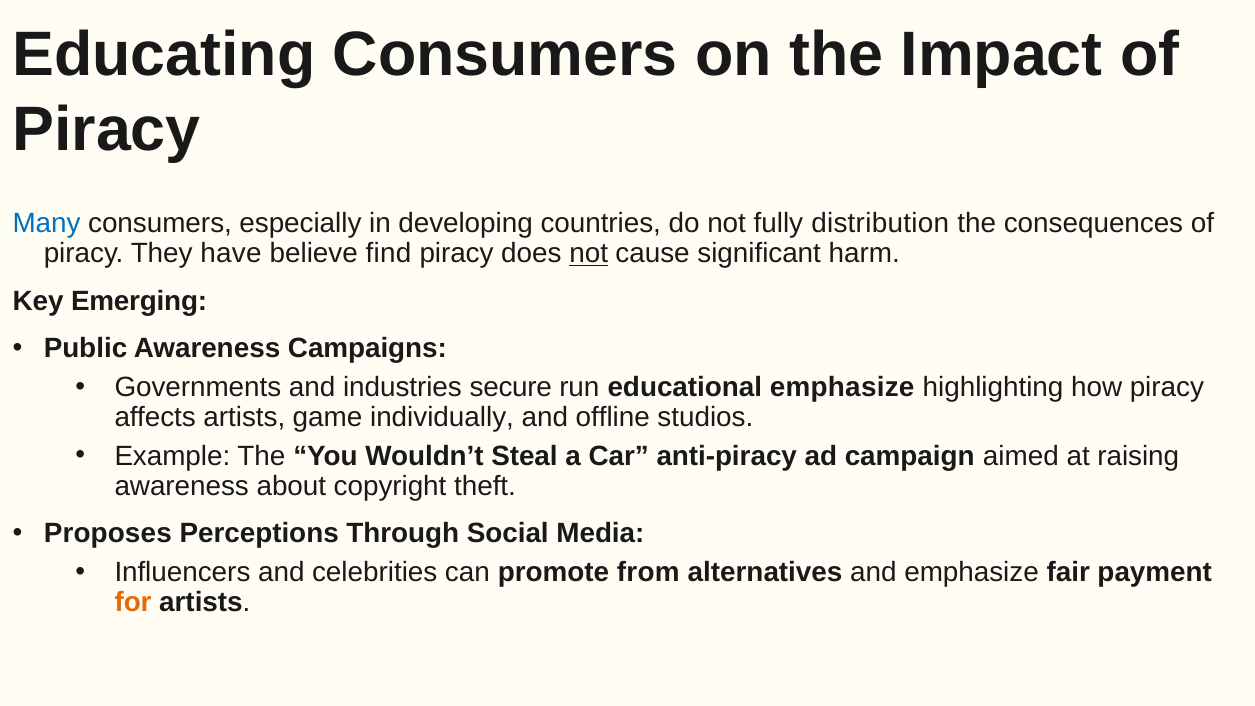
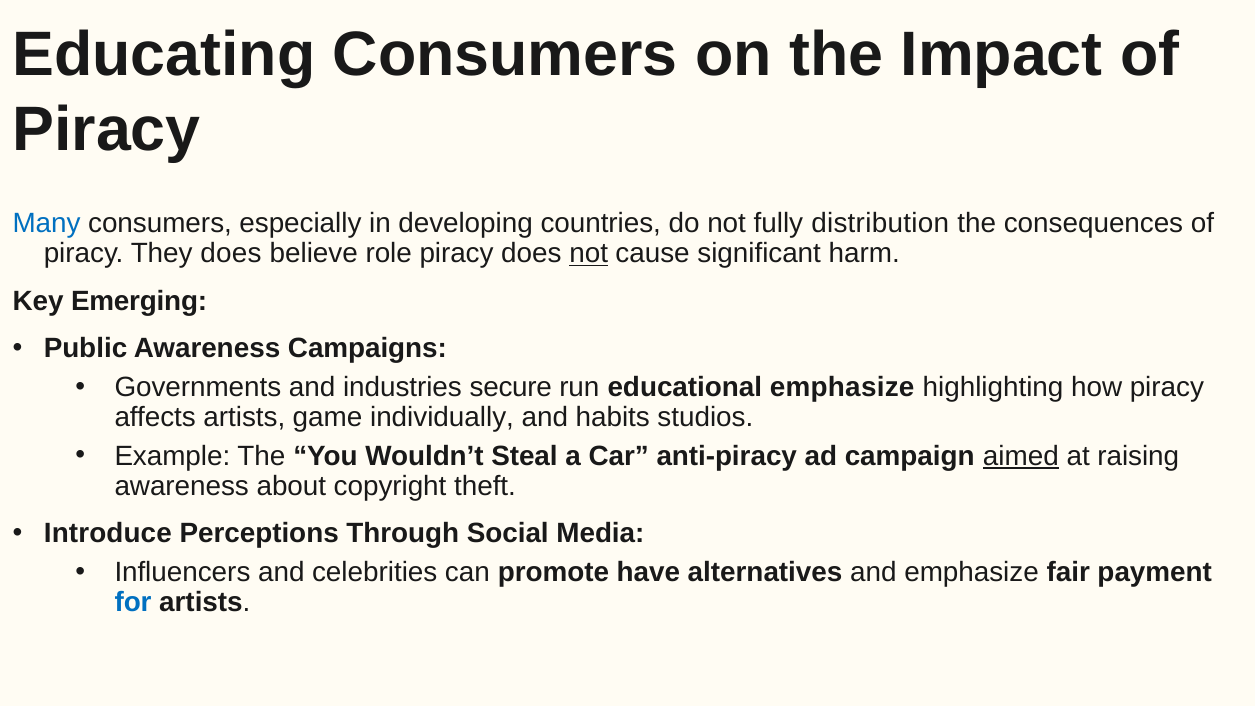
They have: have -> does (231, 253)
find: find -> role (389, 253)
offline: offline -> habits (613, 417)
aimed underline: none -> present (1021, 456)
Proposes: Proposes -> Introduce (108, 533)
from: from -> have (648, 572)
for colour: orange -> blue (133, 602)
